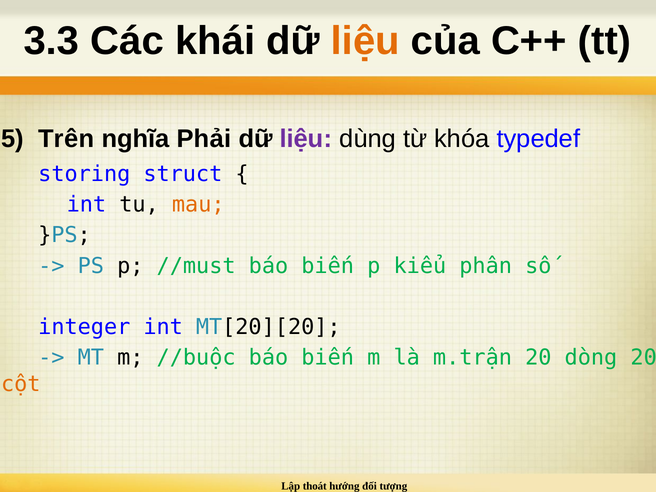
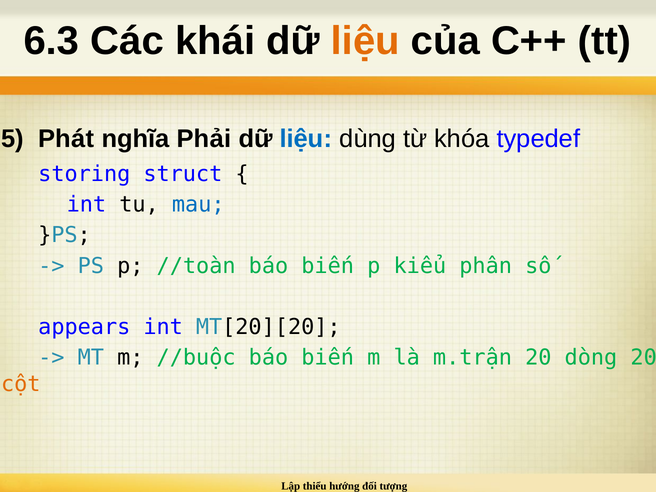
3.3: 3.3 -> 6.3 (51, 41)
Trên: Trên -> Phát (66, 139)
liệu colour: purple -> blue (306, 139)
mau colour: orange -> blue (198, 205)
//must: //must -> //toàn (196, 266)
integer: integer -> appears (84, 327)
thoát: thoát -> thiểu (315, 486)
